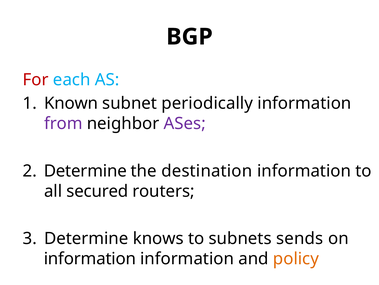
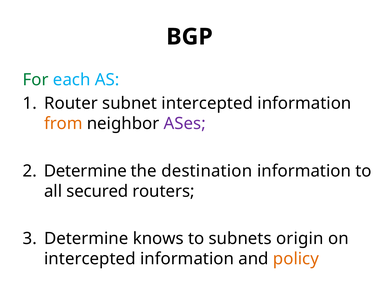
For colour: red -> green (36, 80)
Known: Known -> Router (71, 103)
subnet periodically: periodically -> intercepted (207, 103)
from colour: purple -> orange (63, 123)
sends: sends -> origin (300, 238)
information: information -> intercepted (90, 258)
